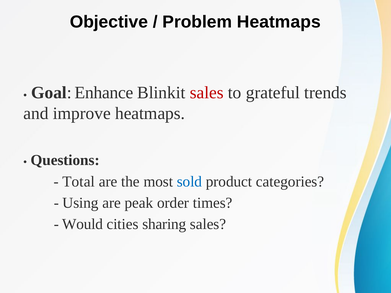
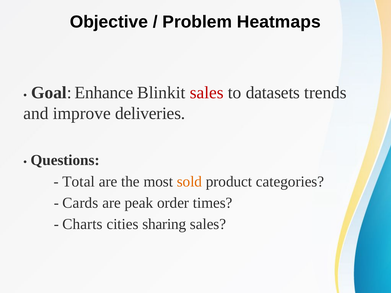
grateful: grateful -> datasets (273, 93)
improve heatmaps: heatmaps -> deliveries (150, 114)
sold colour: blue -> orange (189, 182)
Using: Using -> Cards (80, 203)
Would: Would -> Charts (82, 224)
